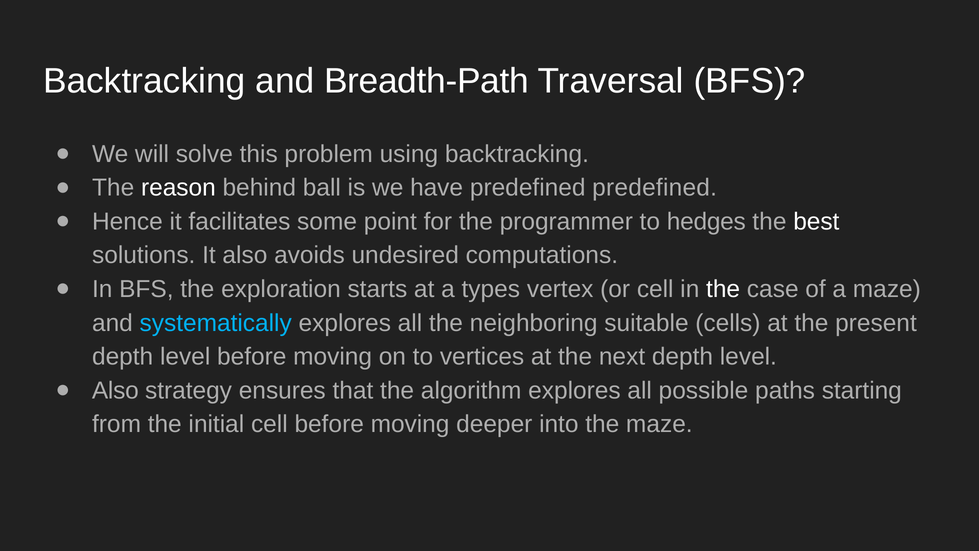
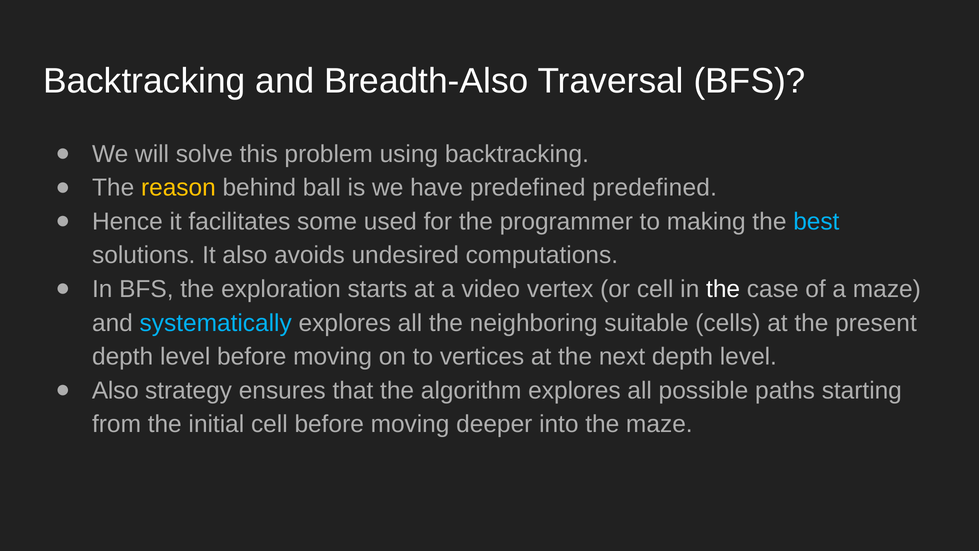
Breadth-Path: Breadth-Path -> Breadth-Also (426, 81)
reason colour: white -> yellow (178, 188)
point: point -> used (390, 221)
hedges: hedges -> making (706, 221)
best colour: white -> light blue (816, 221)
types: types -> video (491, 289)
